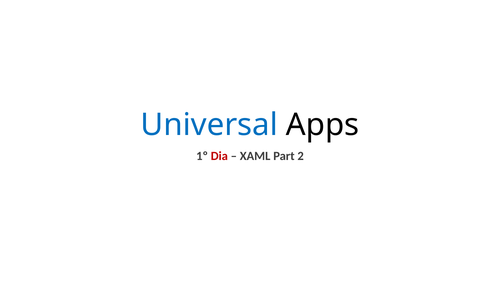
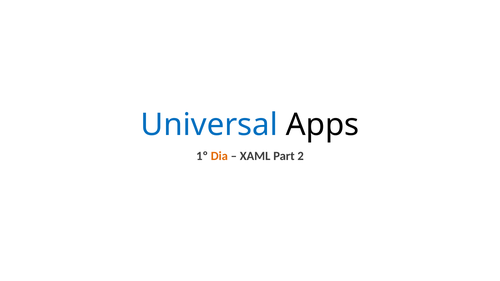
Dia colour: red -> orange (219, 156)
